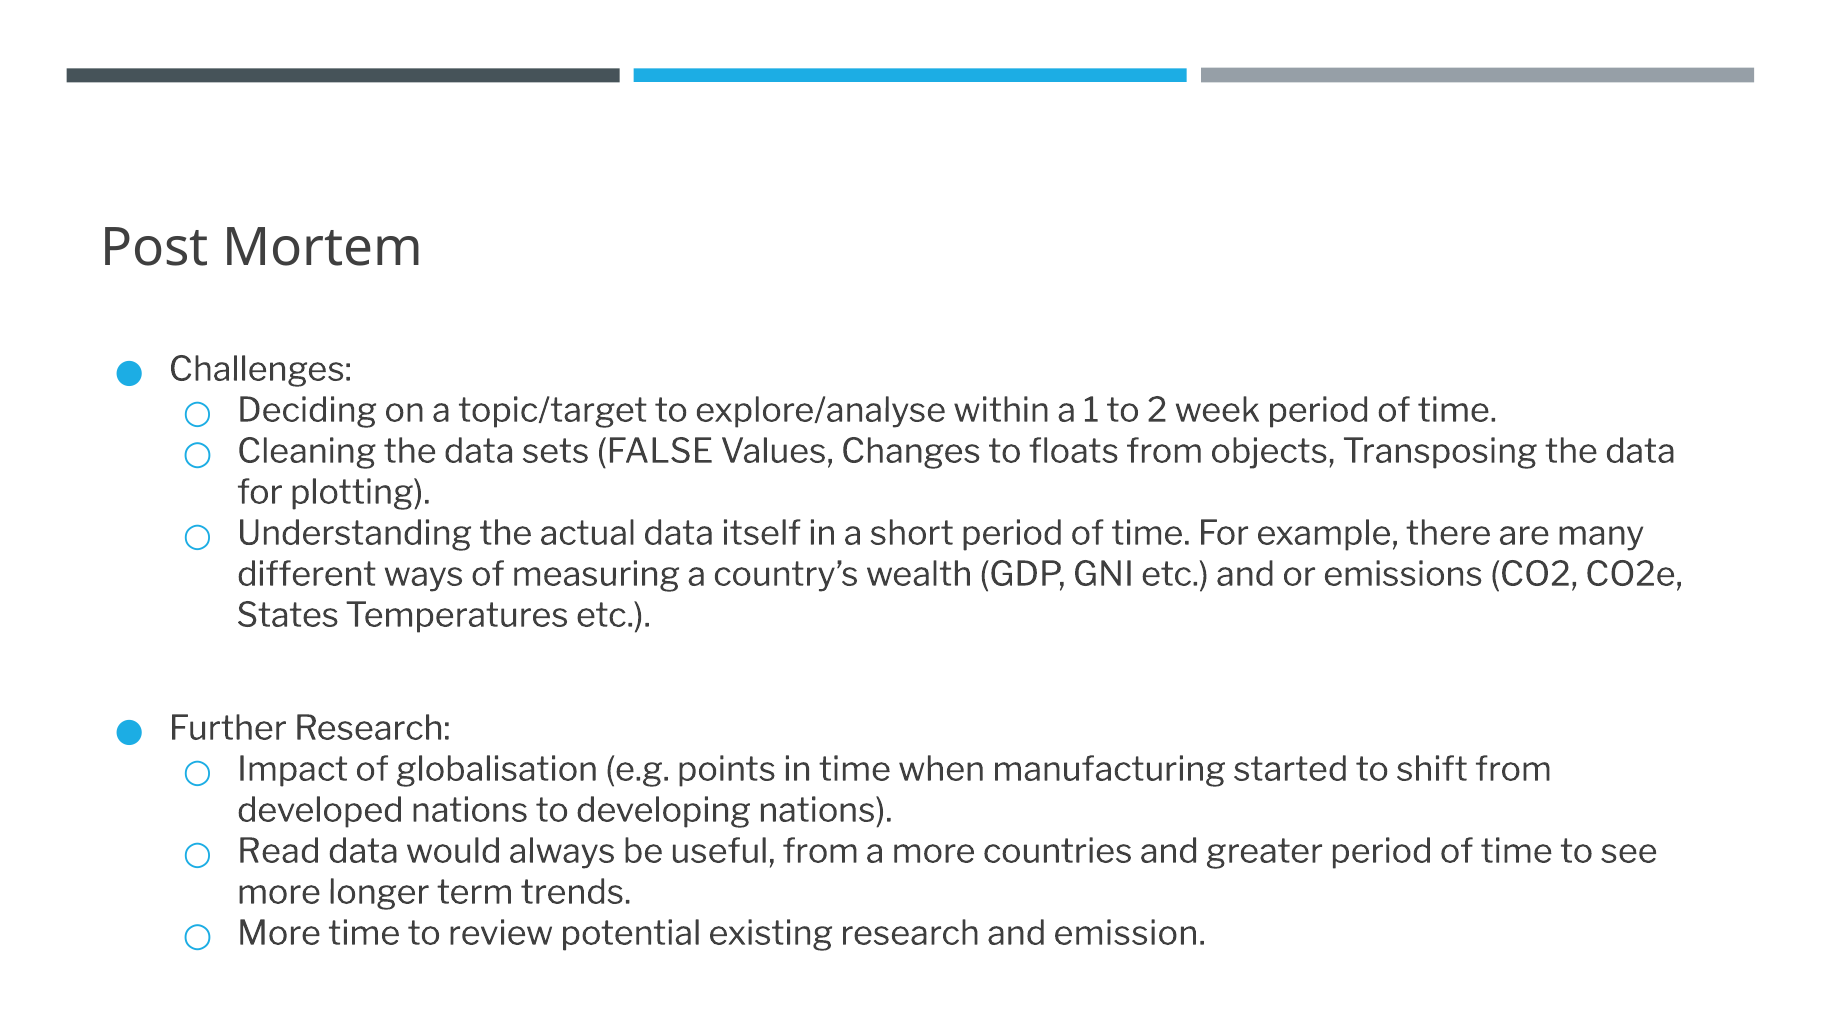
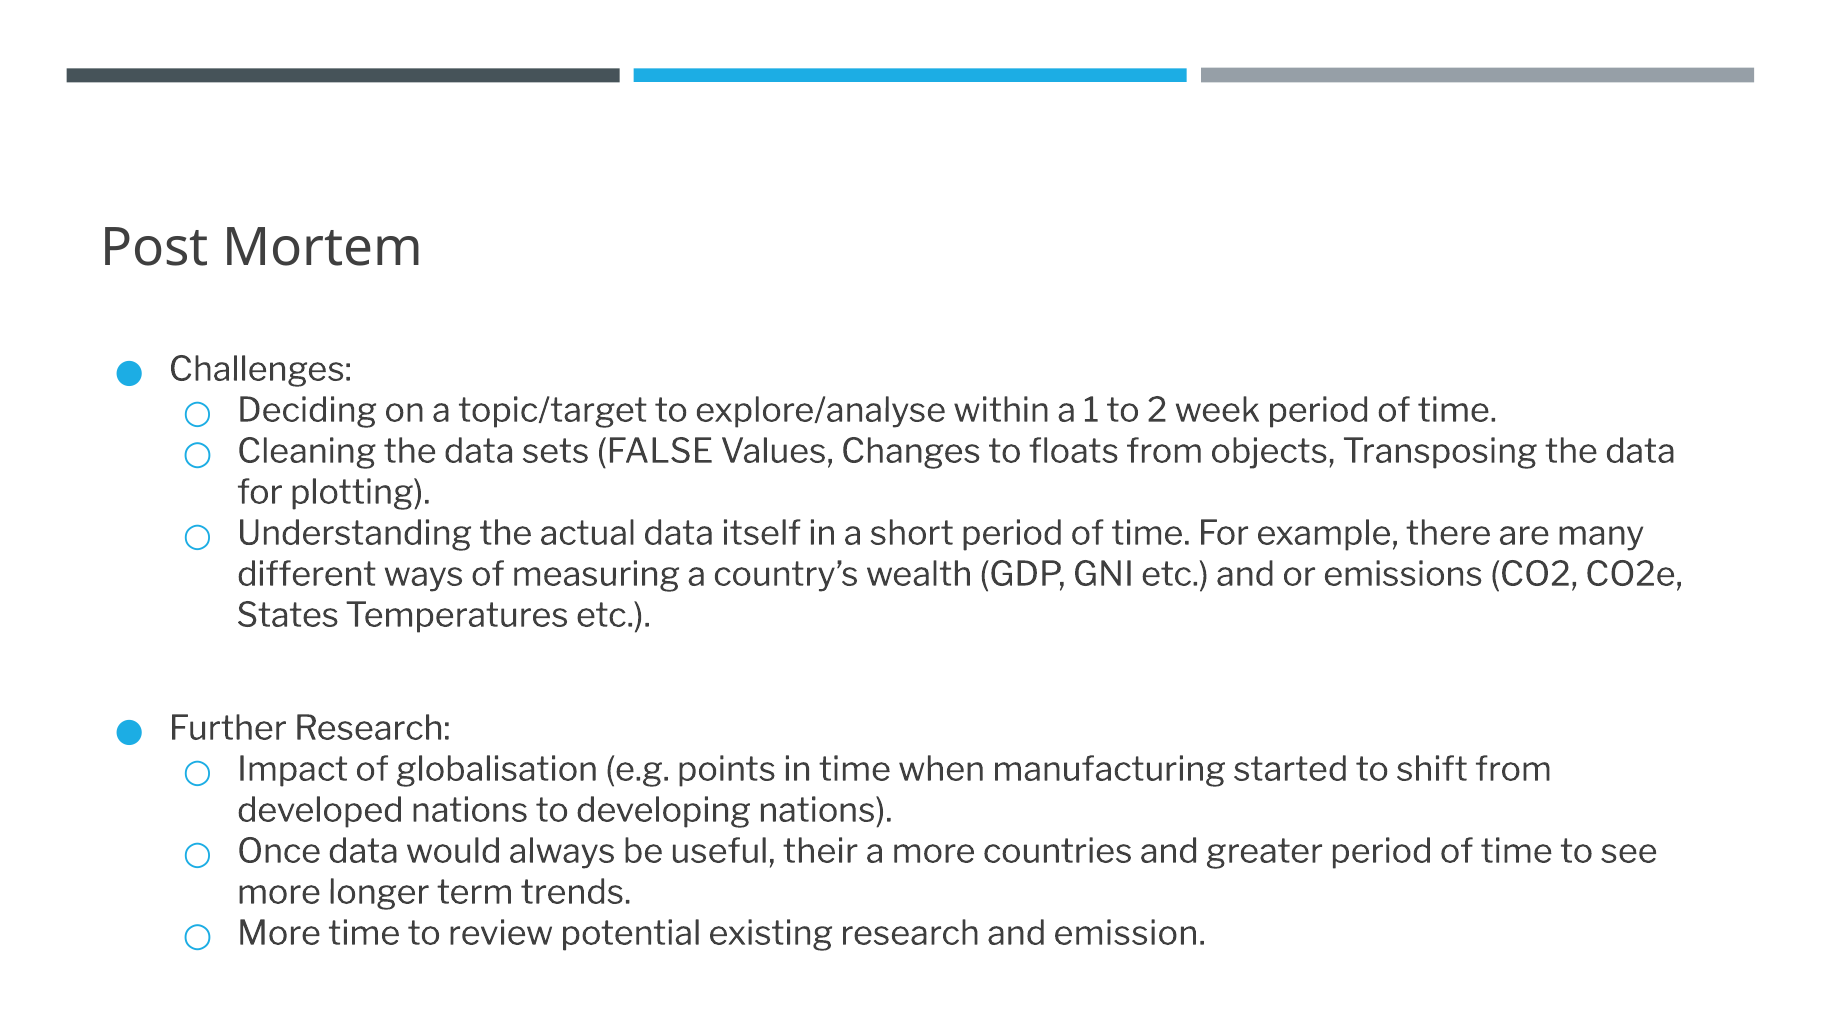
Read: Read -> Once (279, 851)
useful from: from -> their (820, 851)
